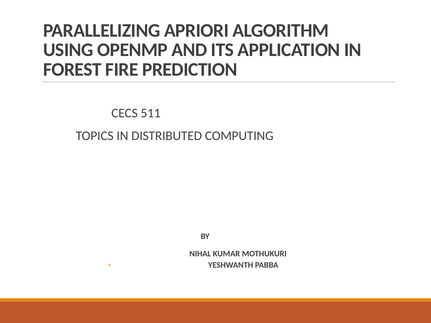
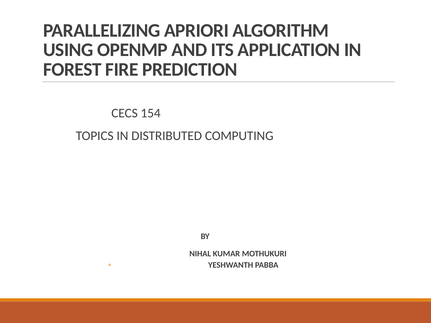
511: 511 -> 154 (151, 113)
